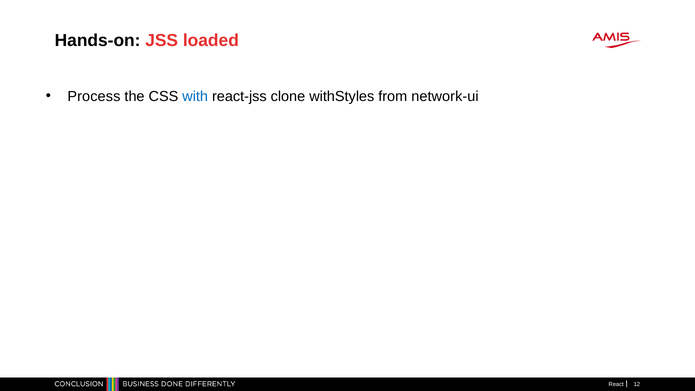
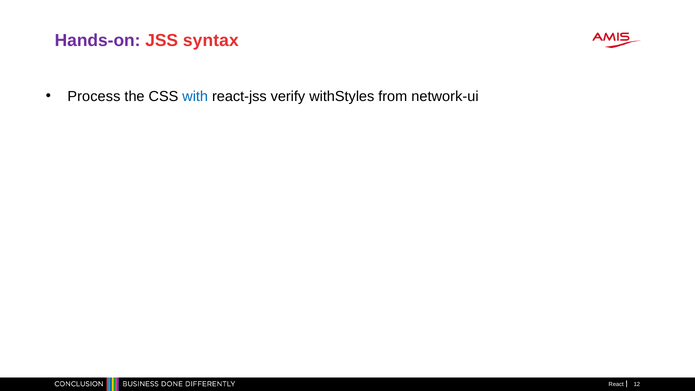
Hands-on colour: black -> purple (98, 41)
loaded: loaded -> syntax (211, 41)
clone: clone -> verify (288, 97)
